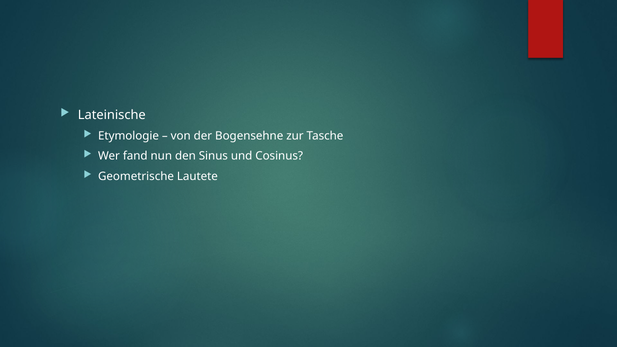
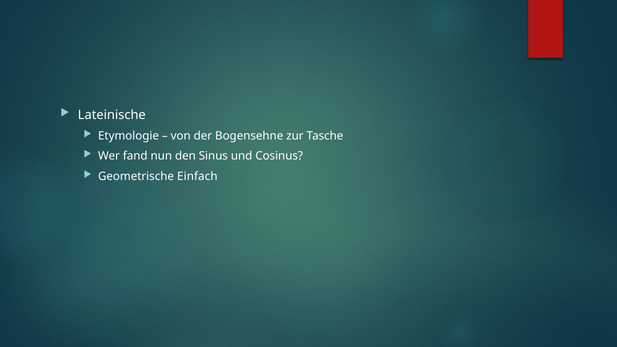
Lautete: Lautete -> Einfach (197, 176)
